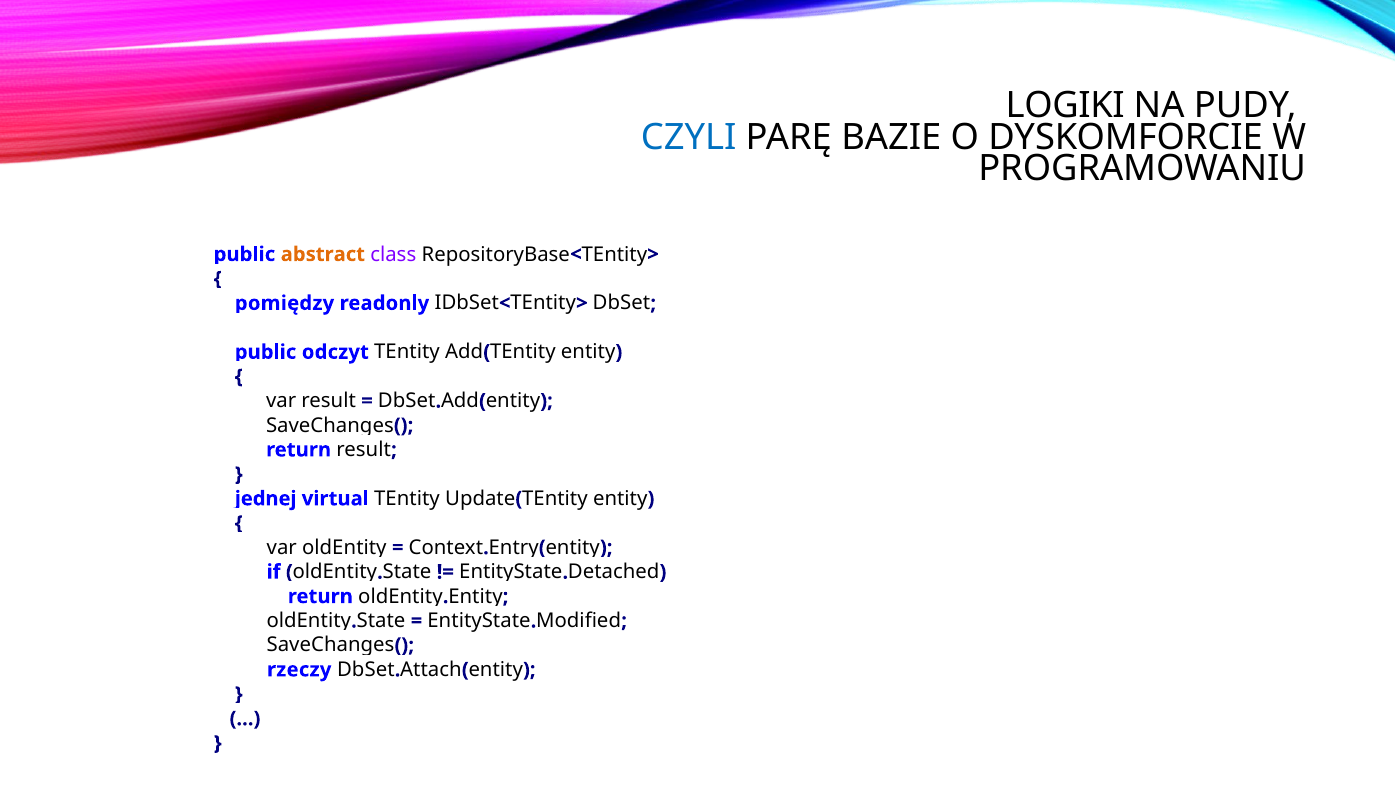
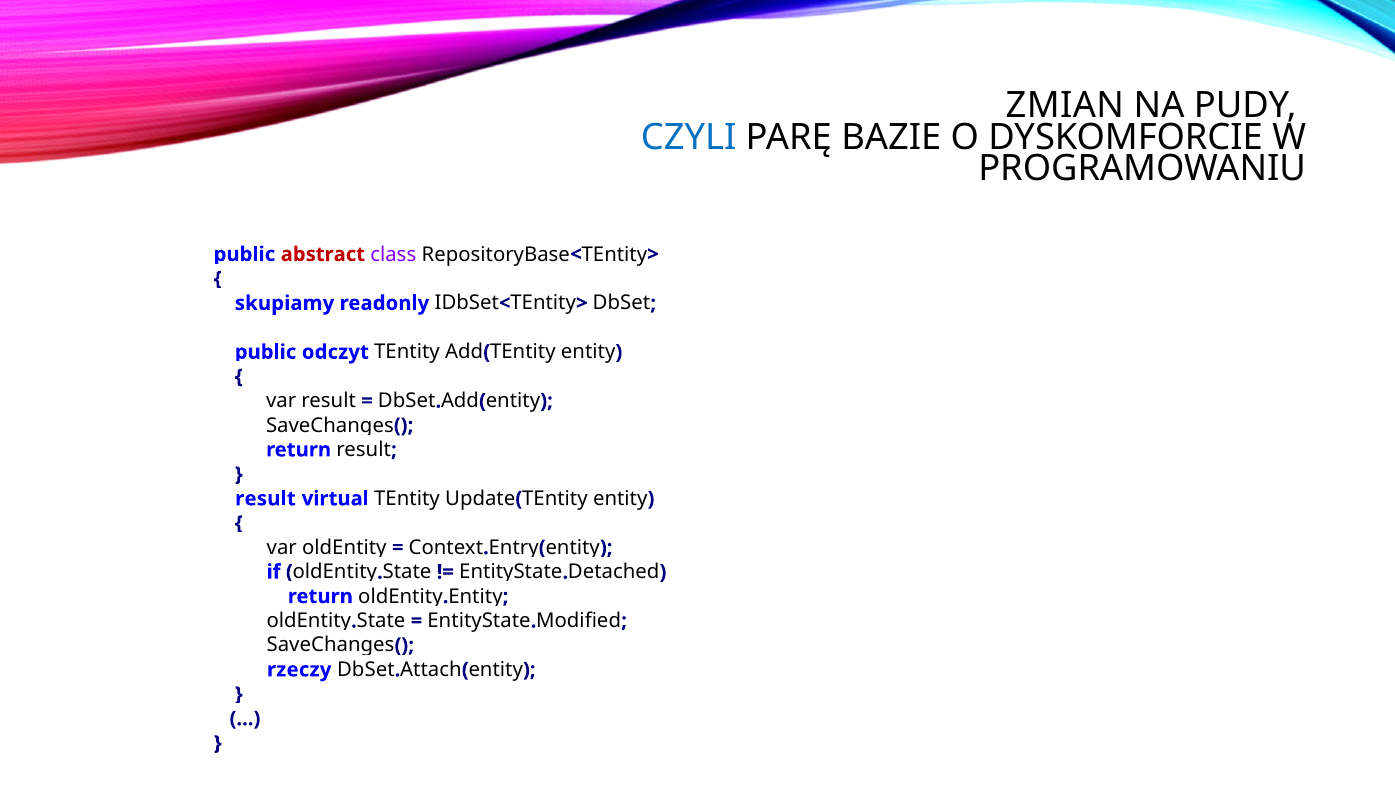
LOGIKI: LOGIKI -> ZMIAN (1065, 106)
abstract colour: orange -> red (323, 254)
pomiędzy: pomiędzy -> skupiamy (285, 303)
jednej: jednej -> result (265, 498)
